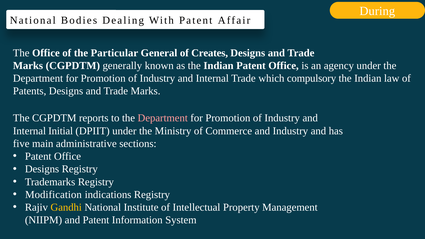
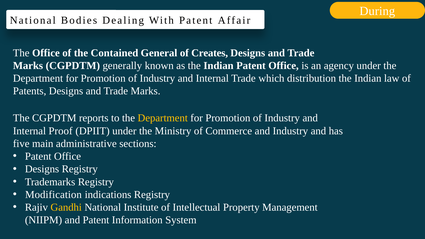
Particular: Particular -> Contained (114, 53)
compulsory: compulsory -> distribution (312, 78)
Department colour: pink -> yellow (163, 118)
Initial: Initial -> Proof (61, 131)
